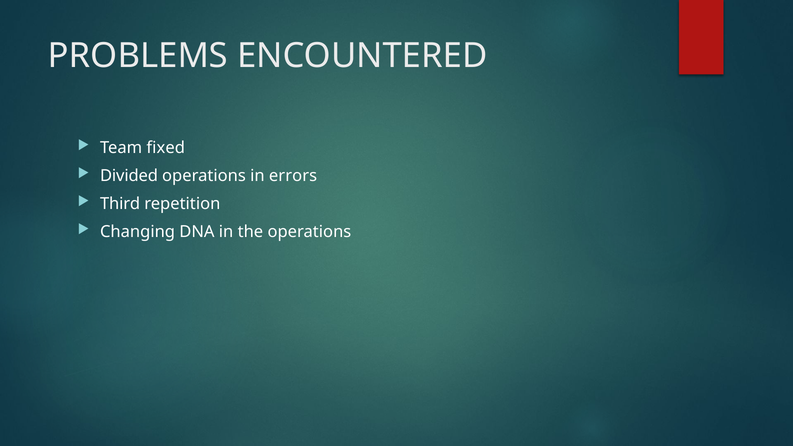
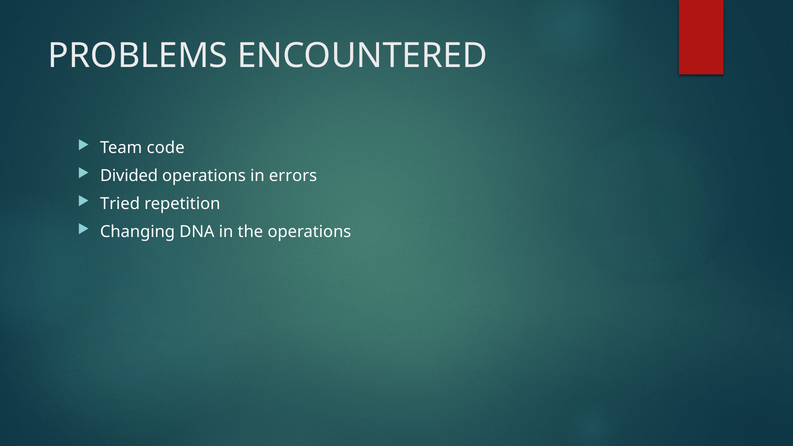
fixed: fixed -> code (166, 148)
Third: Third -> Tried (120, 204)
